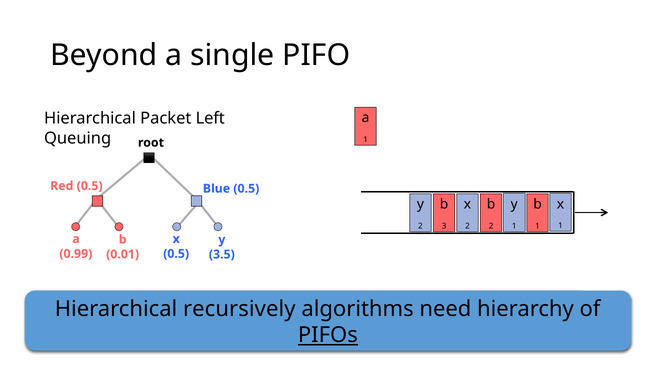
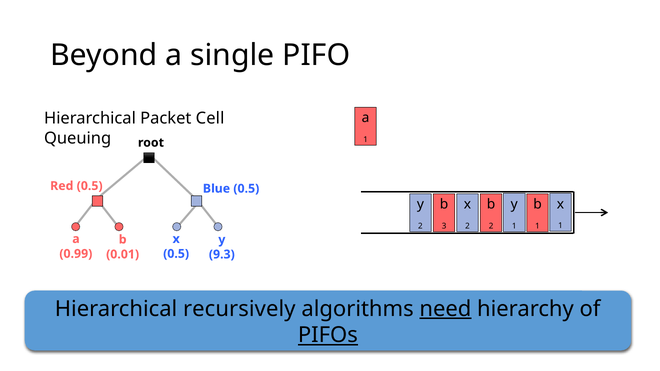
Left: Left -> Cell (210, 118)
3.5: 3.5 -> 9.3 (222, 255)
need underline: none -> present (445, 309)
